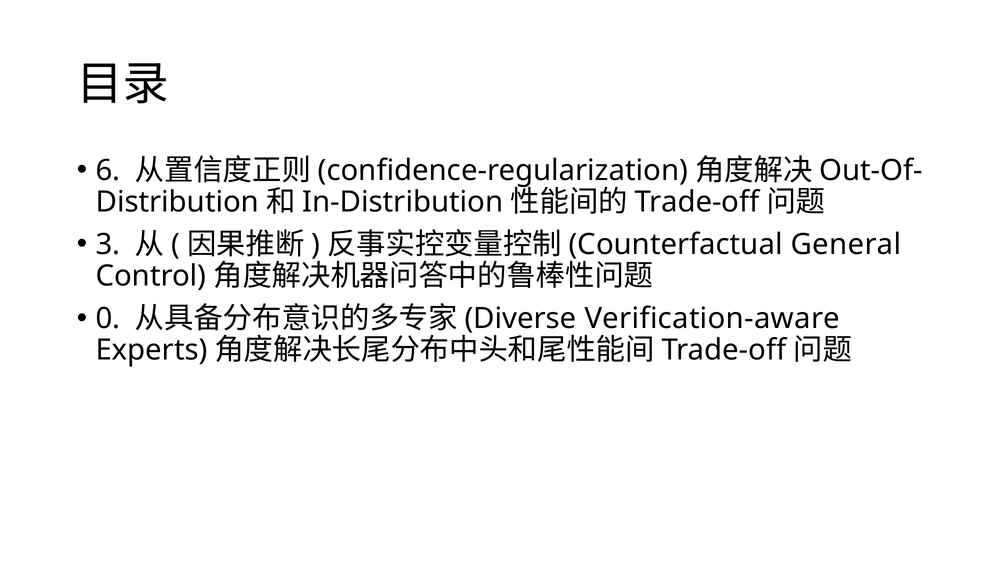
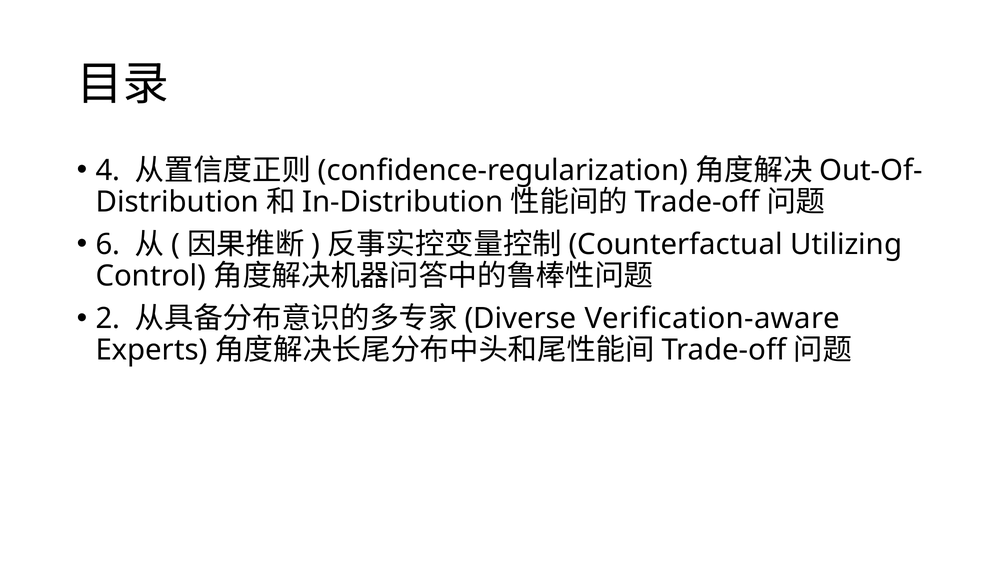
6: 6 -> 4 (108, 170)
3: 3 -> 6 (108, 244)
General: General -> Utilizing (846, 244)
0: 0 -> 2 (108, 318)
